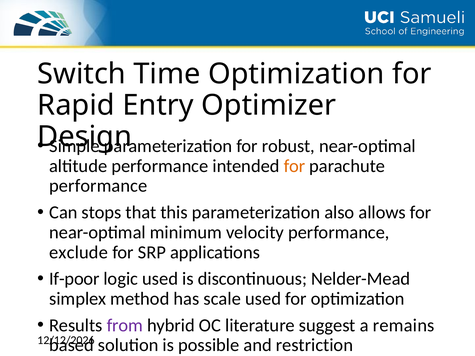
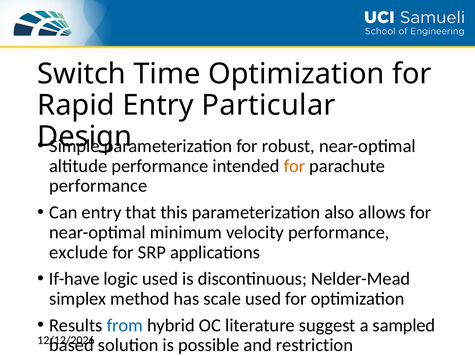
Optimizer: Optimizer -> Particular (269, 105)
Can stops: stops -> entry (102, 213)
If-poor: If-poor -> If-have (74, 279)
from colour: purple -> blue (125, 326)
remains: remains -> sampled (404, 326)
